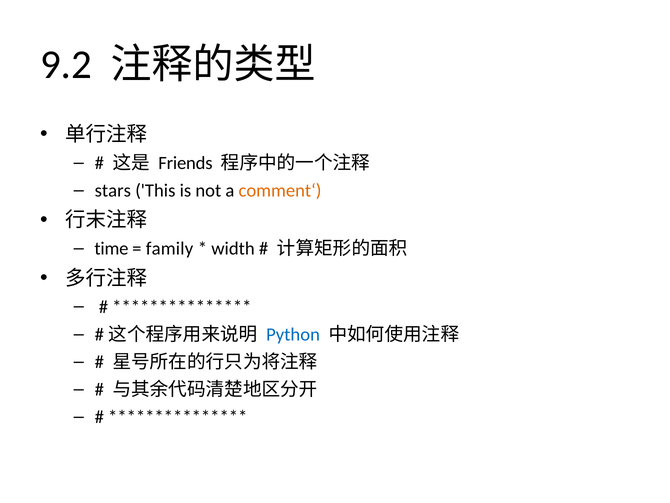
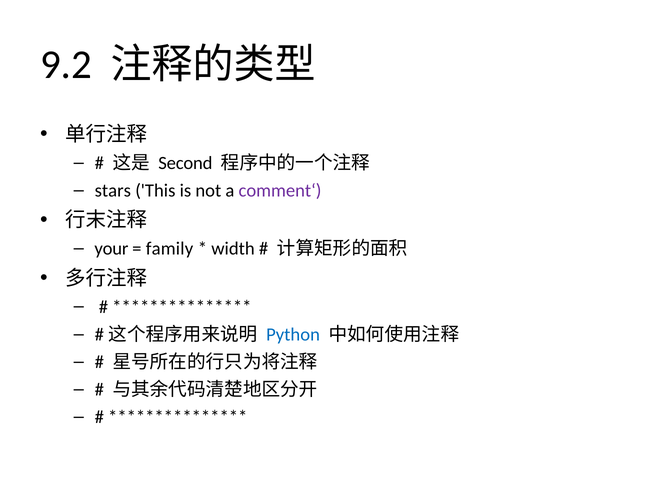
Friends: Friends -> Second (185, 163)
comment‘ colour: orange -> purple (280, 190)
time: time -> your (111, 249)
